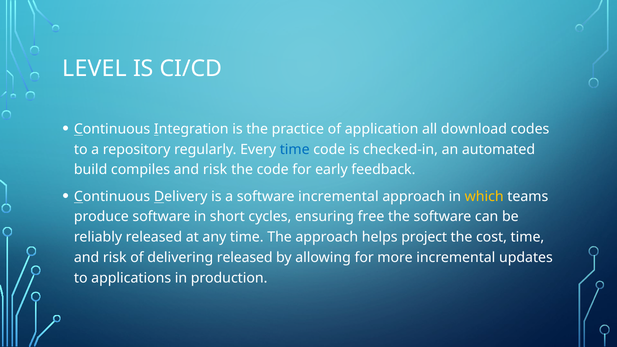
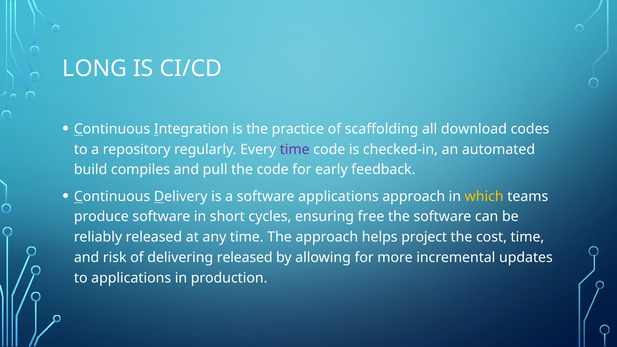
LEVEL: LEVEL -> LONG (95, 69)
application: application -> scaffolding (382, 129)
time colour: blue -> purple (295, 149)
compiles and risk: risk -> pull (215, 170)
software incremental: incremental -> applications (338, 197)
